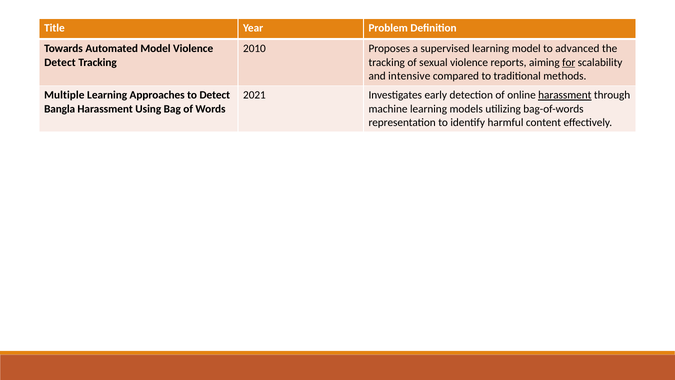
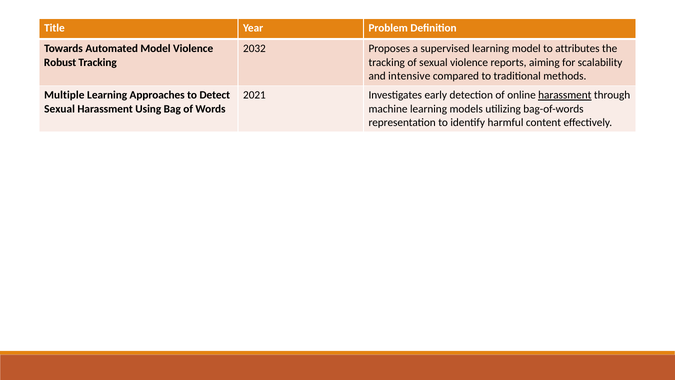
2010: 2010 -> 2032 (254, 49)
advanced: advanced -> attributes (577, 49)
Detect: Detect -> Robust (60, 62)
for underline: present -> none (569, 62)
Bangla: Bangla -> Sexual (60, 109)
